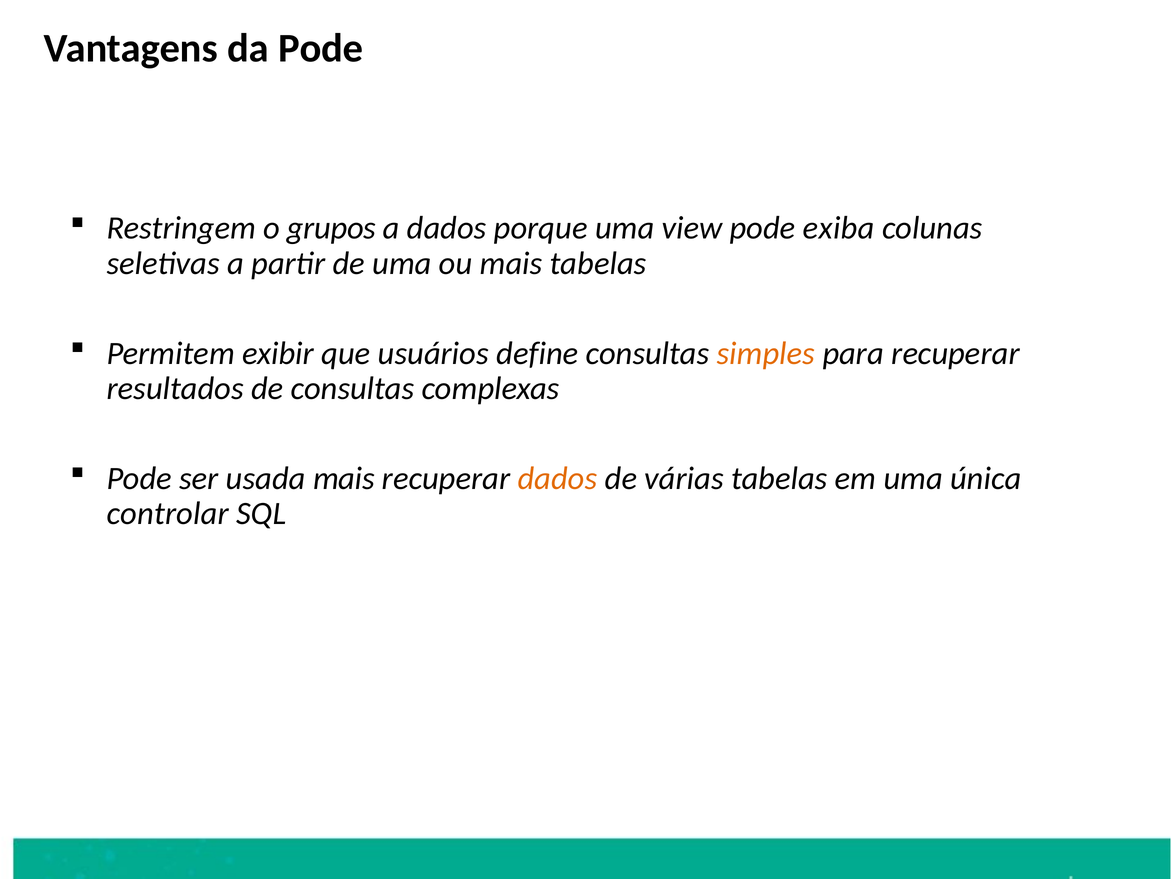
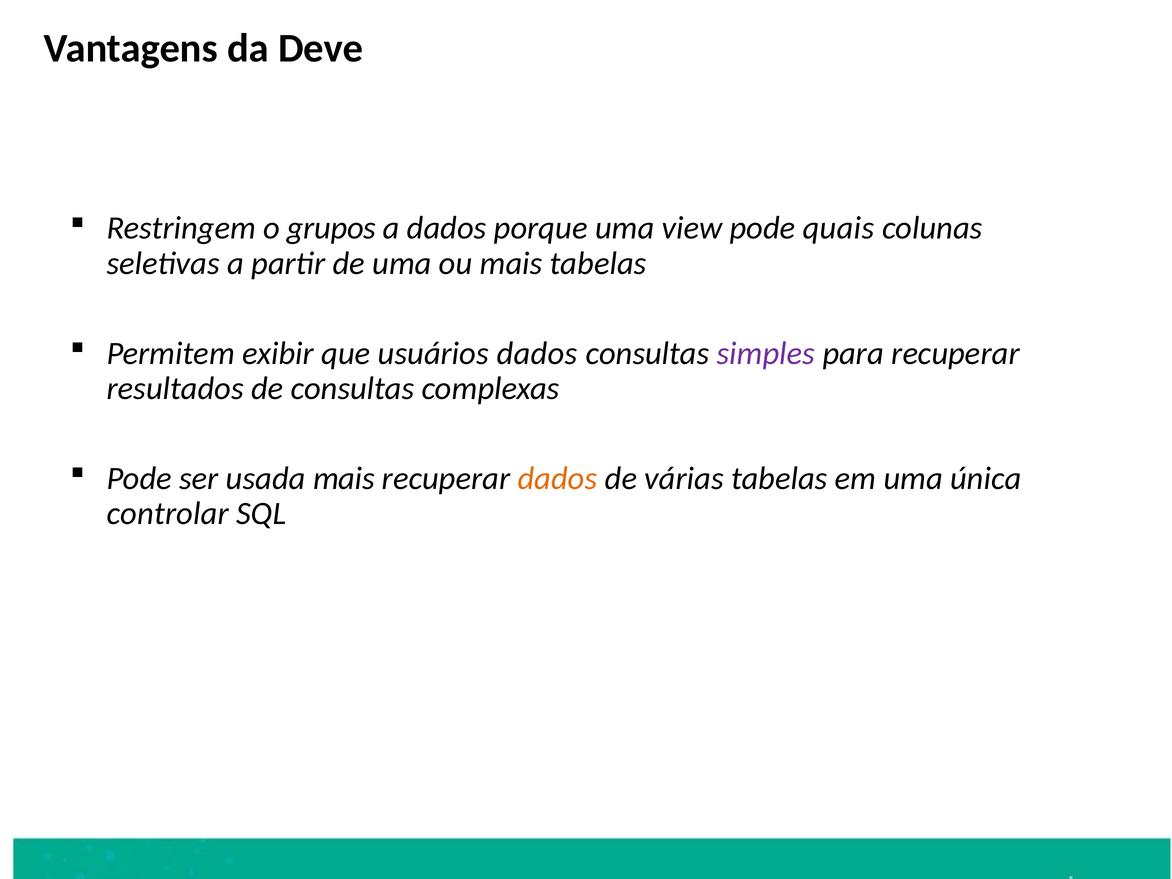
da Pode: Pode -> Deve (321, 48)
exiba: exiba -> quais (839, 228)
usuários define: define -> dados (537, 353)
simples colour: orange -> purple (766, 353)
